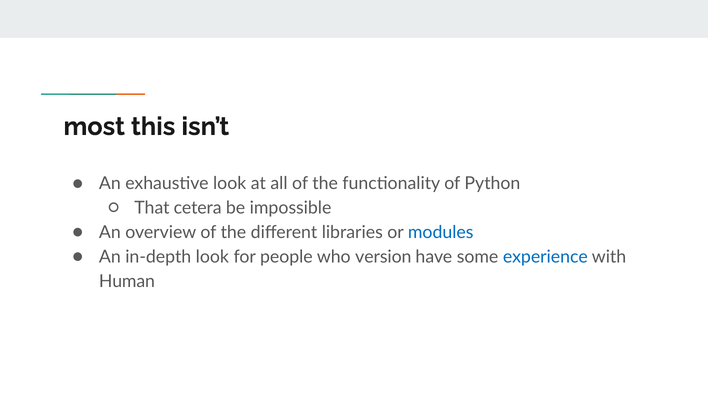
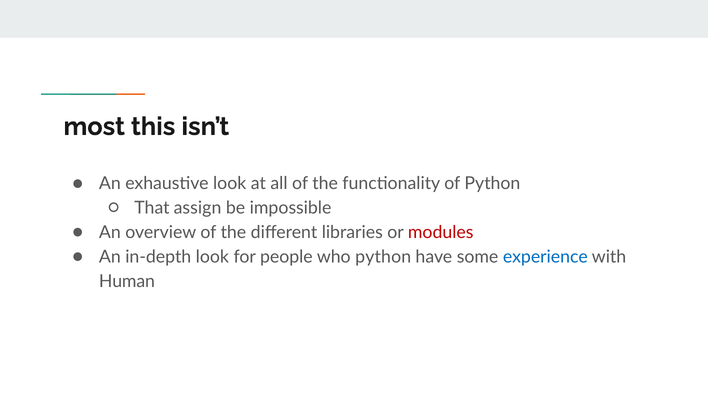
cetera: cetera -> assign (198, 208)
modules colour: blue -> red (441, 232)
who version: version -> python (383, 256)
